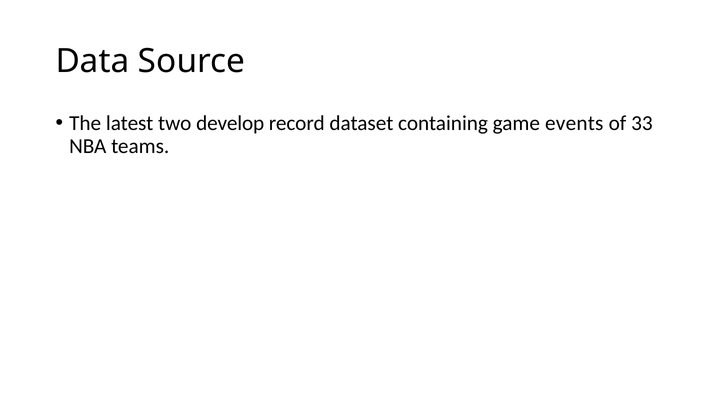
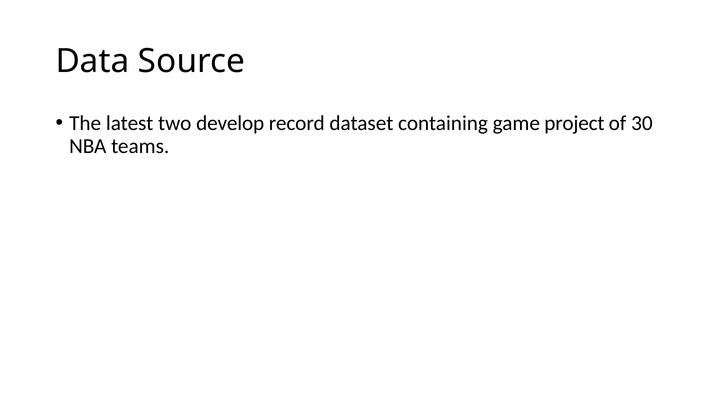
events: events -> project (574, 123)
33: 33 -> 30 (642, 123)
